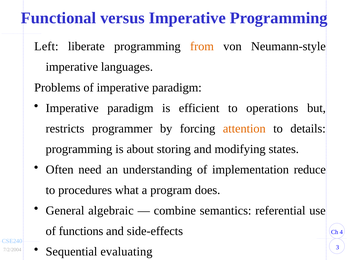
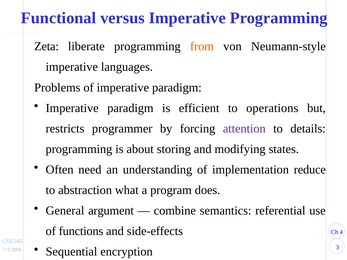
Left: Left -> Zeta (46, 46)
attention colour: orange -> purple (244, 129)
procedures: procedures -> abstraction (85, 190)
algebraic: algebraic -> argument (111, 211)
evaluating: evaluating -> encryption (127, 252)
